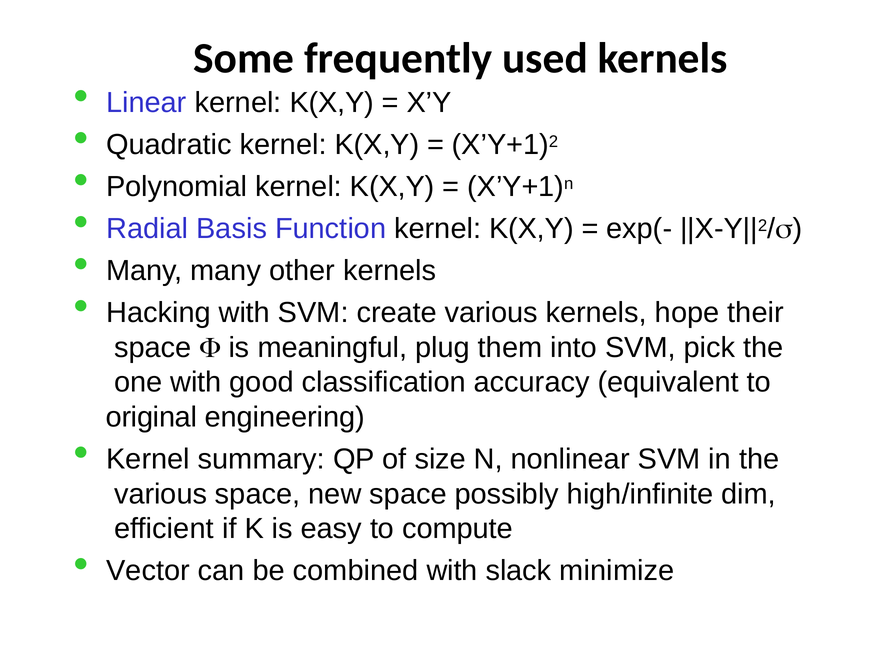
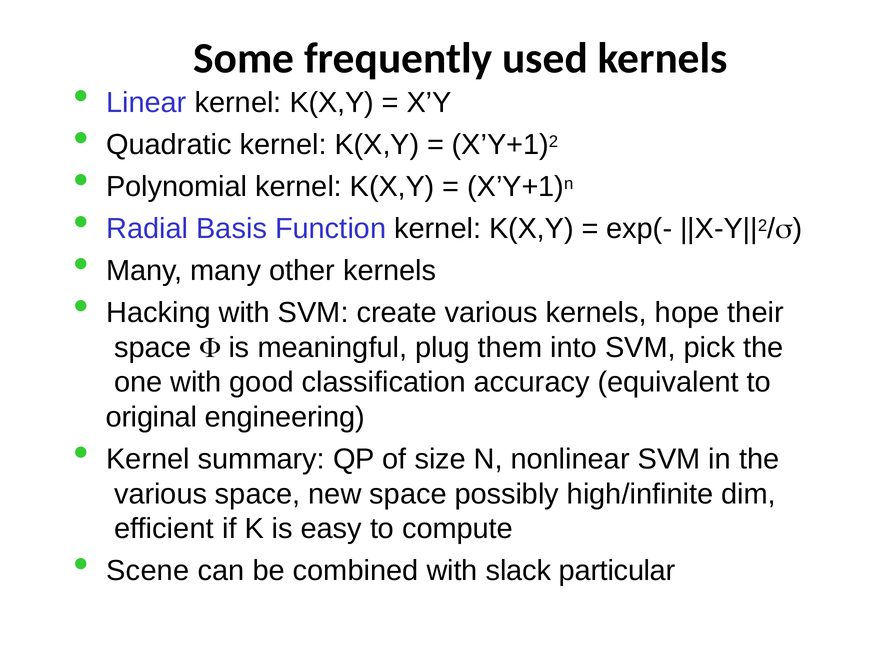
Vector: Vector -> Scene (148, 571)
minimize: minimize -> particular (617, 571)
